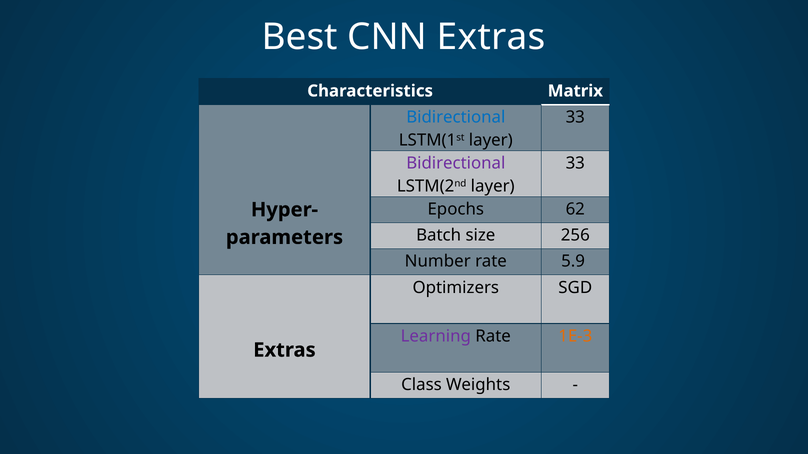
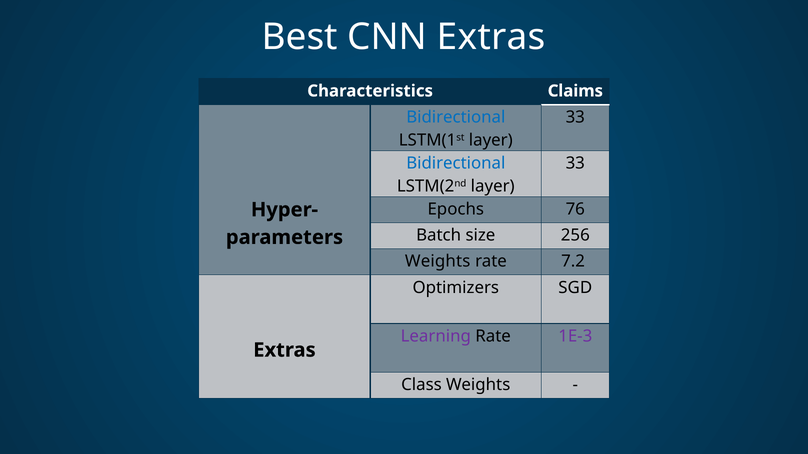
Matrix: Matrix -> Claims (575, 91)
Bidirectional colour: purple -> blue (456, 163)
62: 62 -> 76 (575, 209)
Number: Number -> Weights (438, 262)
5.9: 5.9 -> 7.2 (573, 262)
1E-3 colour: orange -> purple (575, 336)
